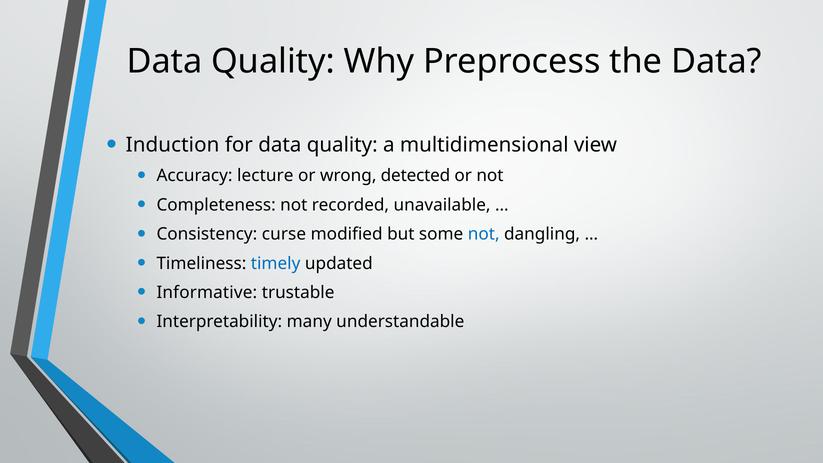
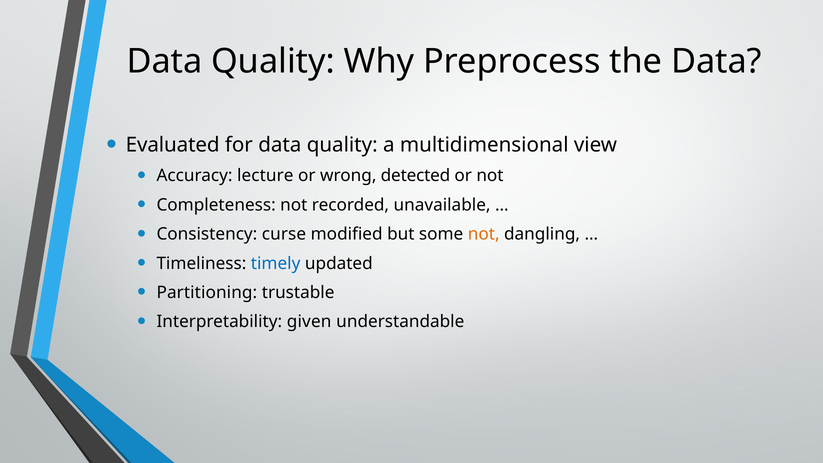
Induction: Induction -> Evaluated (173, 145)
not colour: blue -> orange (484, 234)
Informative: Informative -> Partitioning (207, 293)
many: many -> given (309, 322)
